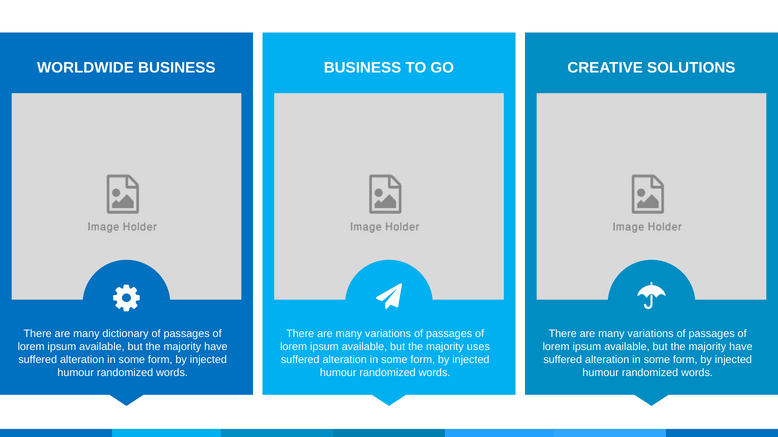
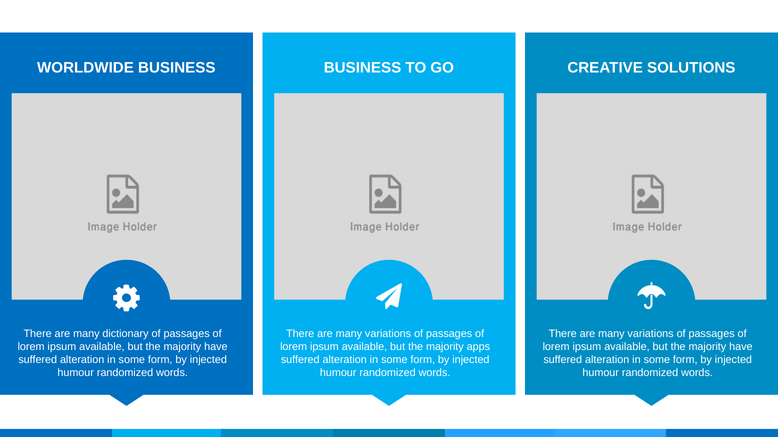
uses: uses -> apps (478, 347)
